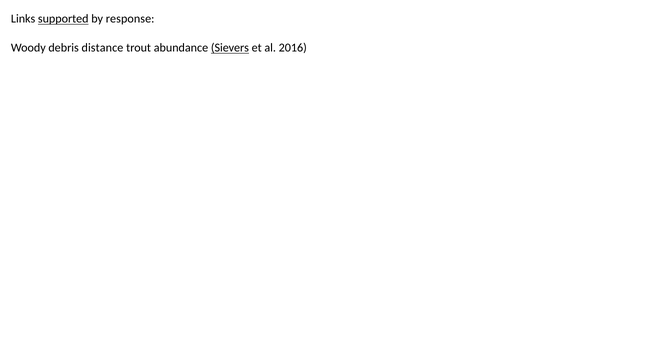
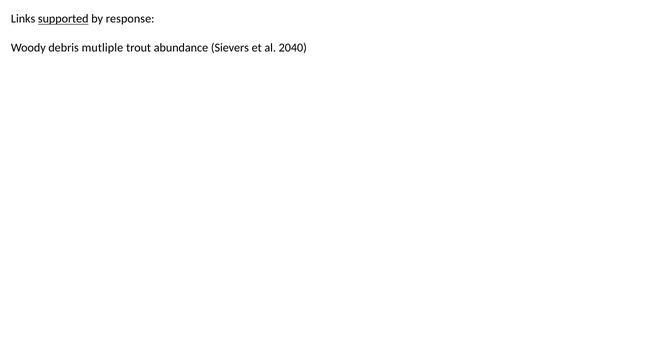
distance: distance -> mutliple (102, 48)
Sievers underline: present -> none (230, 48)
2016: 2016 -> 2040 (293, 48)
